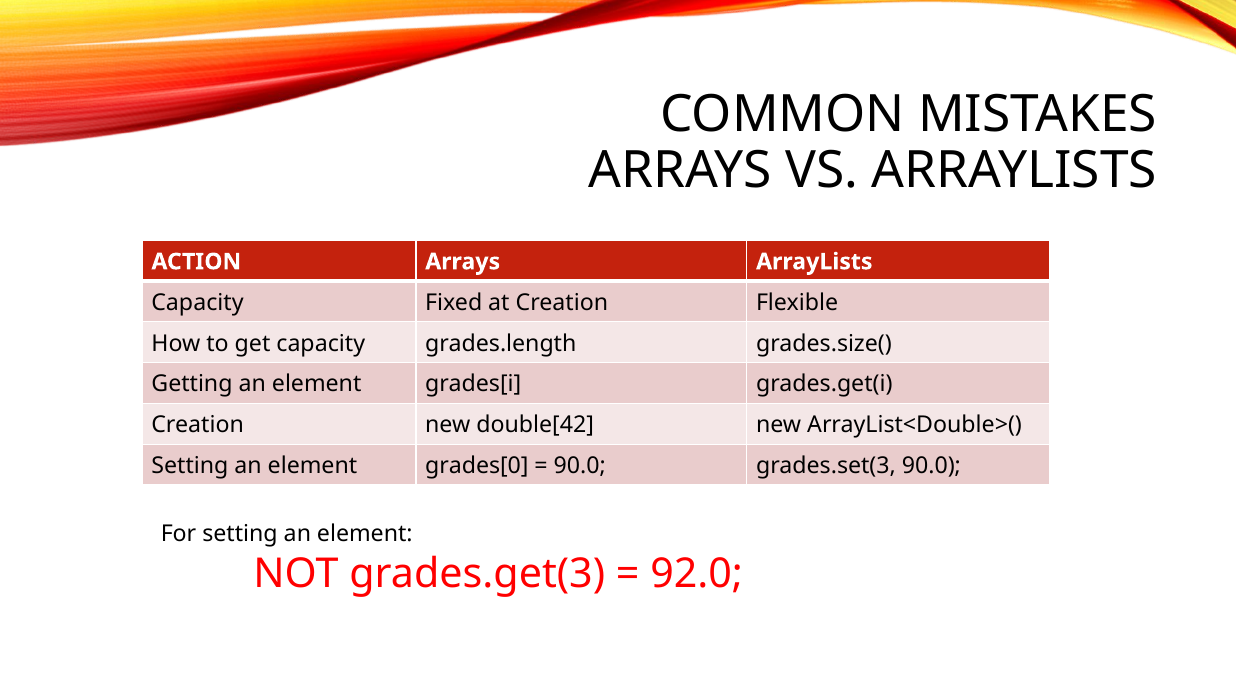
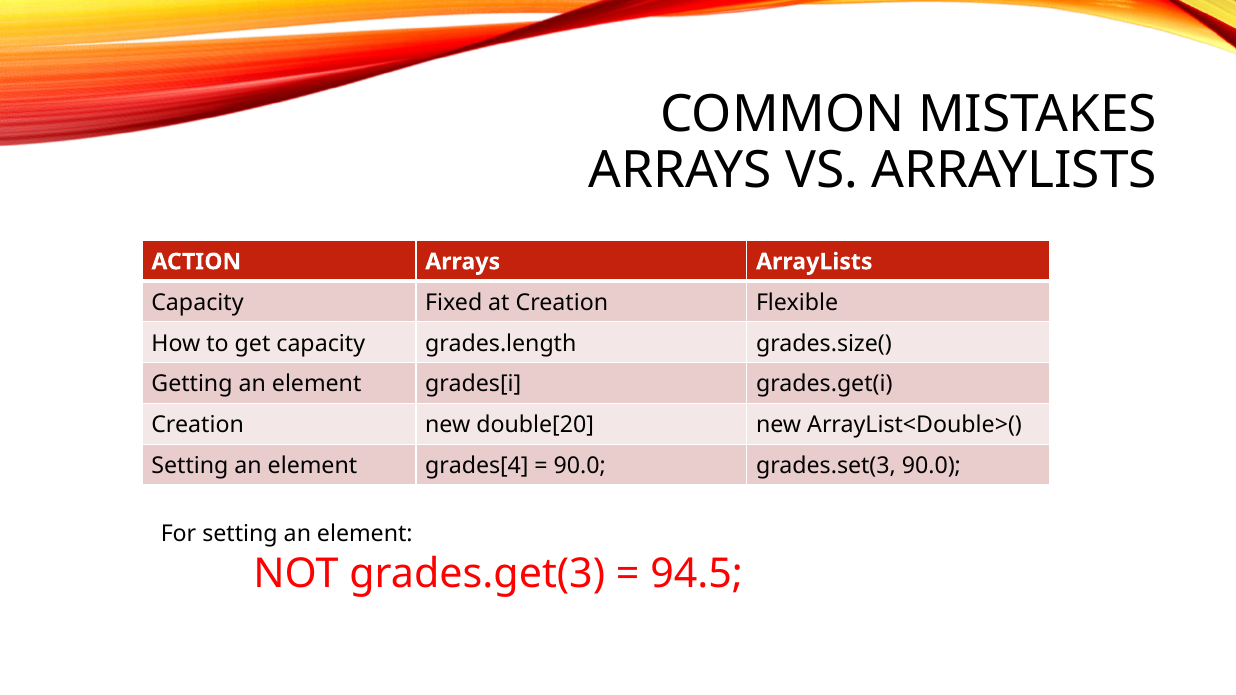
double[42: double[42 -> double[20 (535, 425)
grades[0: grades[0 -> grades[4 (477, 466)
92.0: 92.0 -> 94.5 (697, 574)
